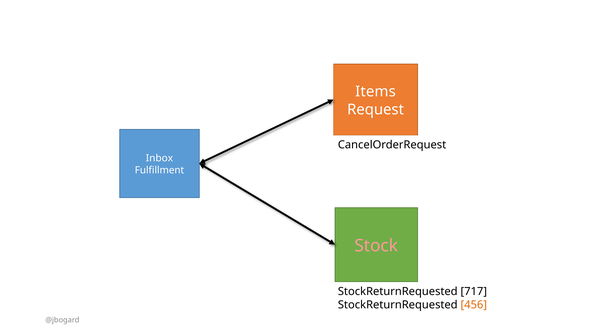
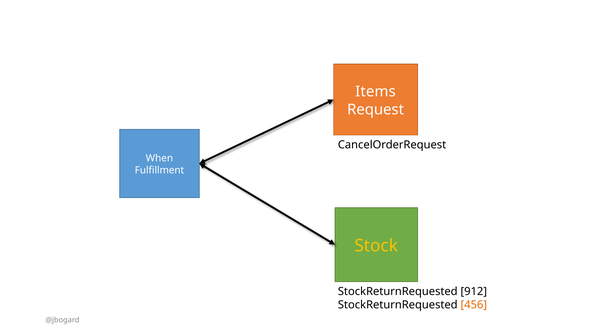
Inbox: Inbox -> When (159, 158)
Stock colour: pink -> yellow (376, 246)
717: 717 -> 912 (474, 292)
